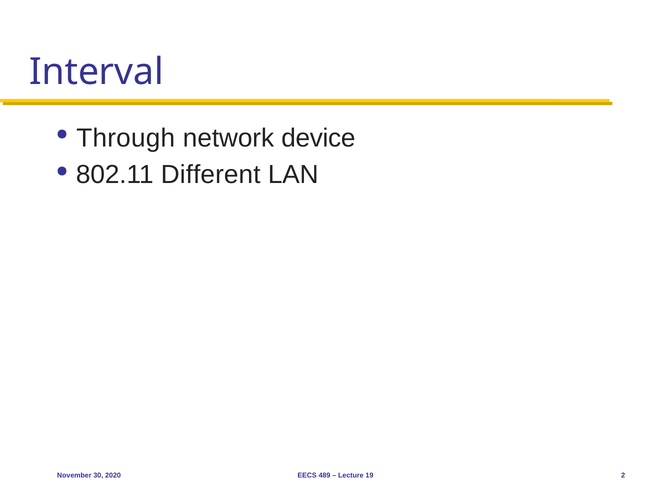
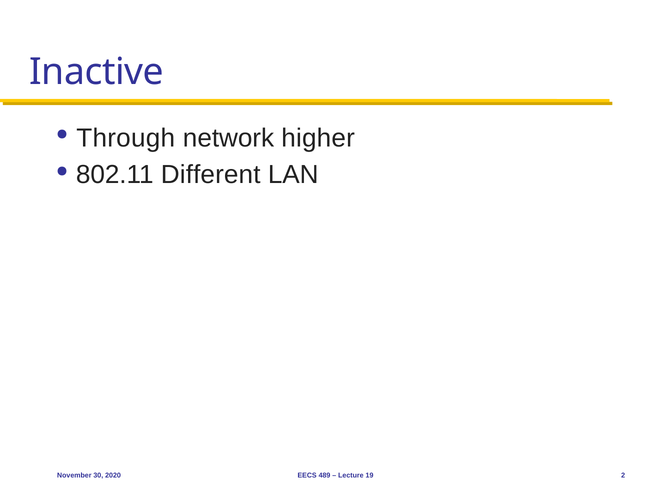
Interval: Interval -> Inactive (97, 72)
device: device -> higher (318, 138)
